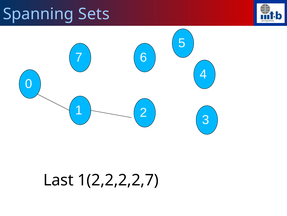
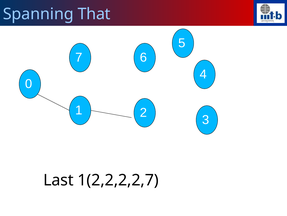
Sets: Sets -> That (94, 14)
